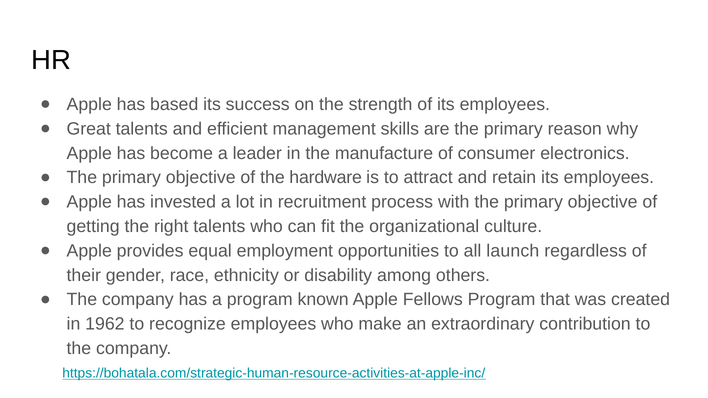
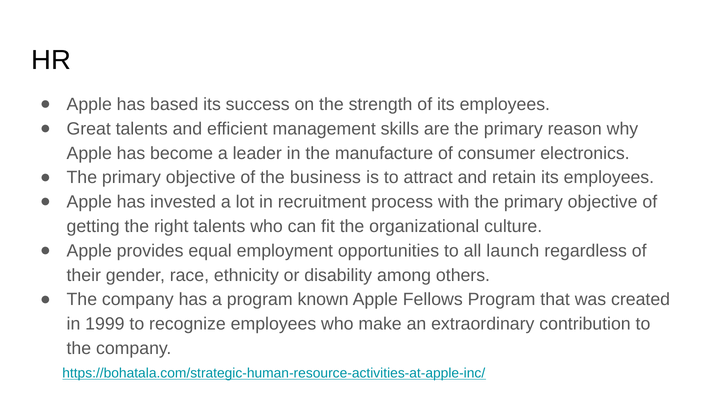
hardware: hardware -> business (325, 178)
1962: 1962 -> 1999 (105, 324)
